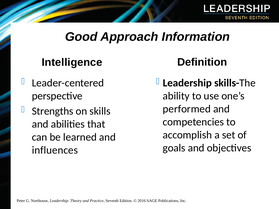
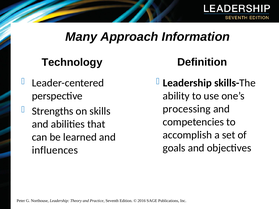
Good: Good -> Many (81, 37)
Intelligence: Intelligence -> Technology (72, 62)
performed: performed -> processing (187, 109)
